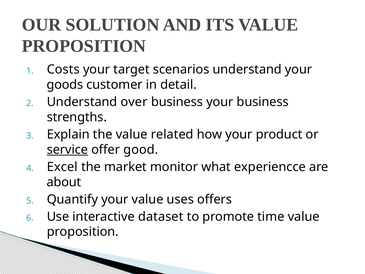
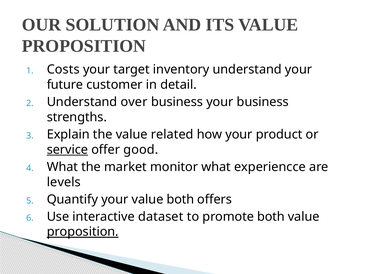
scenarios: scenarios -> inventory (181, 69)
goods: goods -> future (65, 85)
Excel: Excel -> What (62, 167)
about: about -> levels (64, 182)
value uses: uses -> both (180, 199)
promote time: time -> both (271, 216)
proposition underline: none -> present (83, 232)
